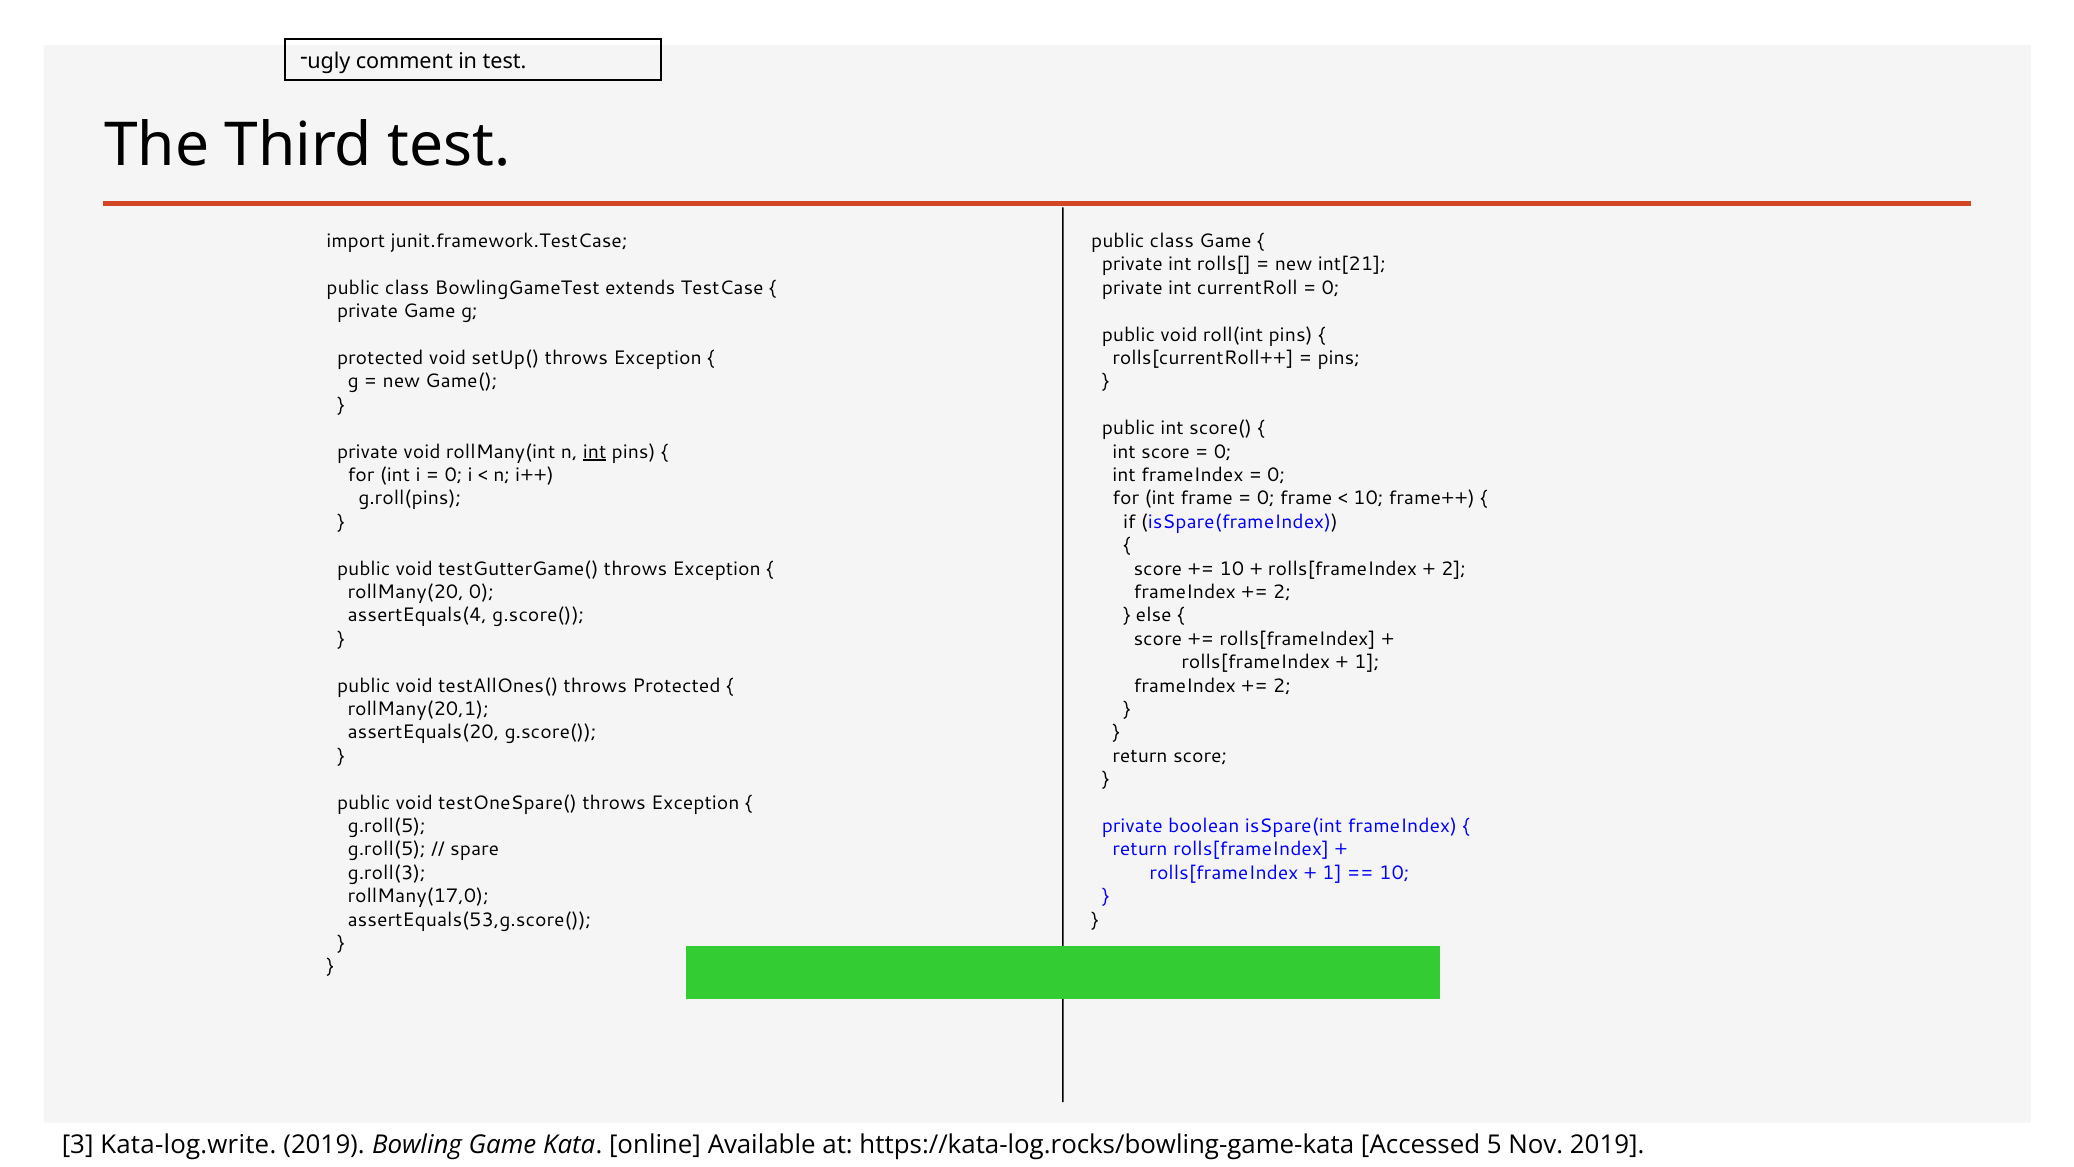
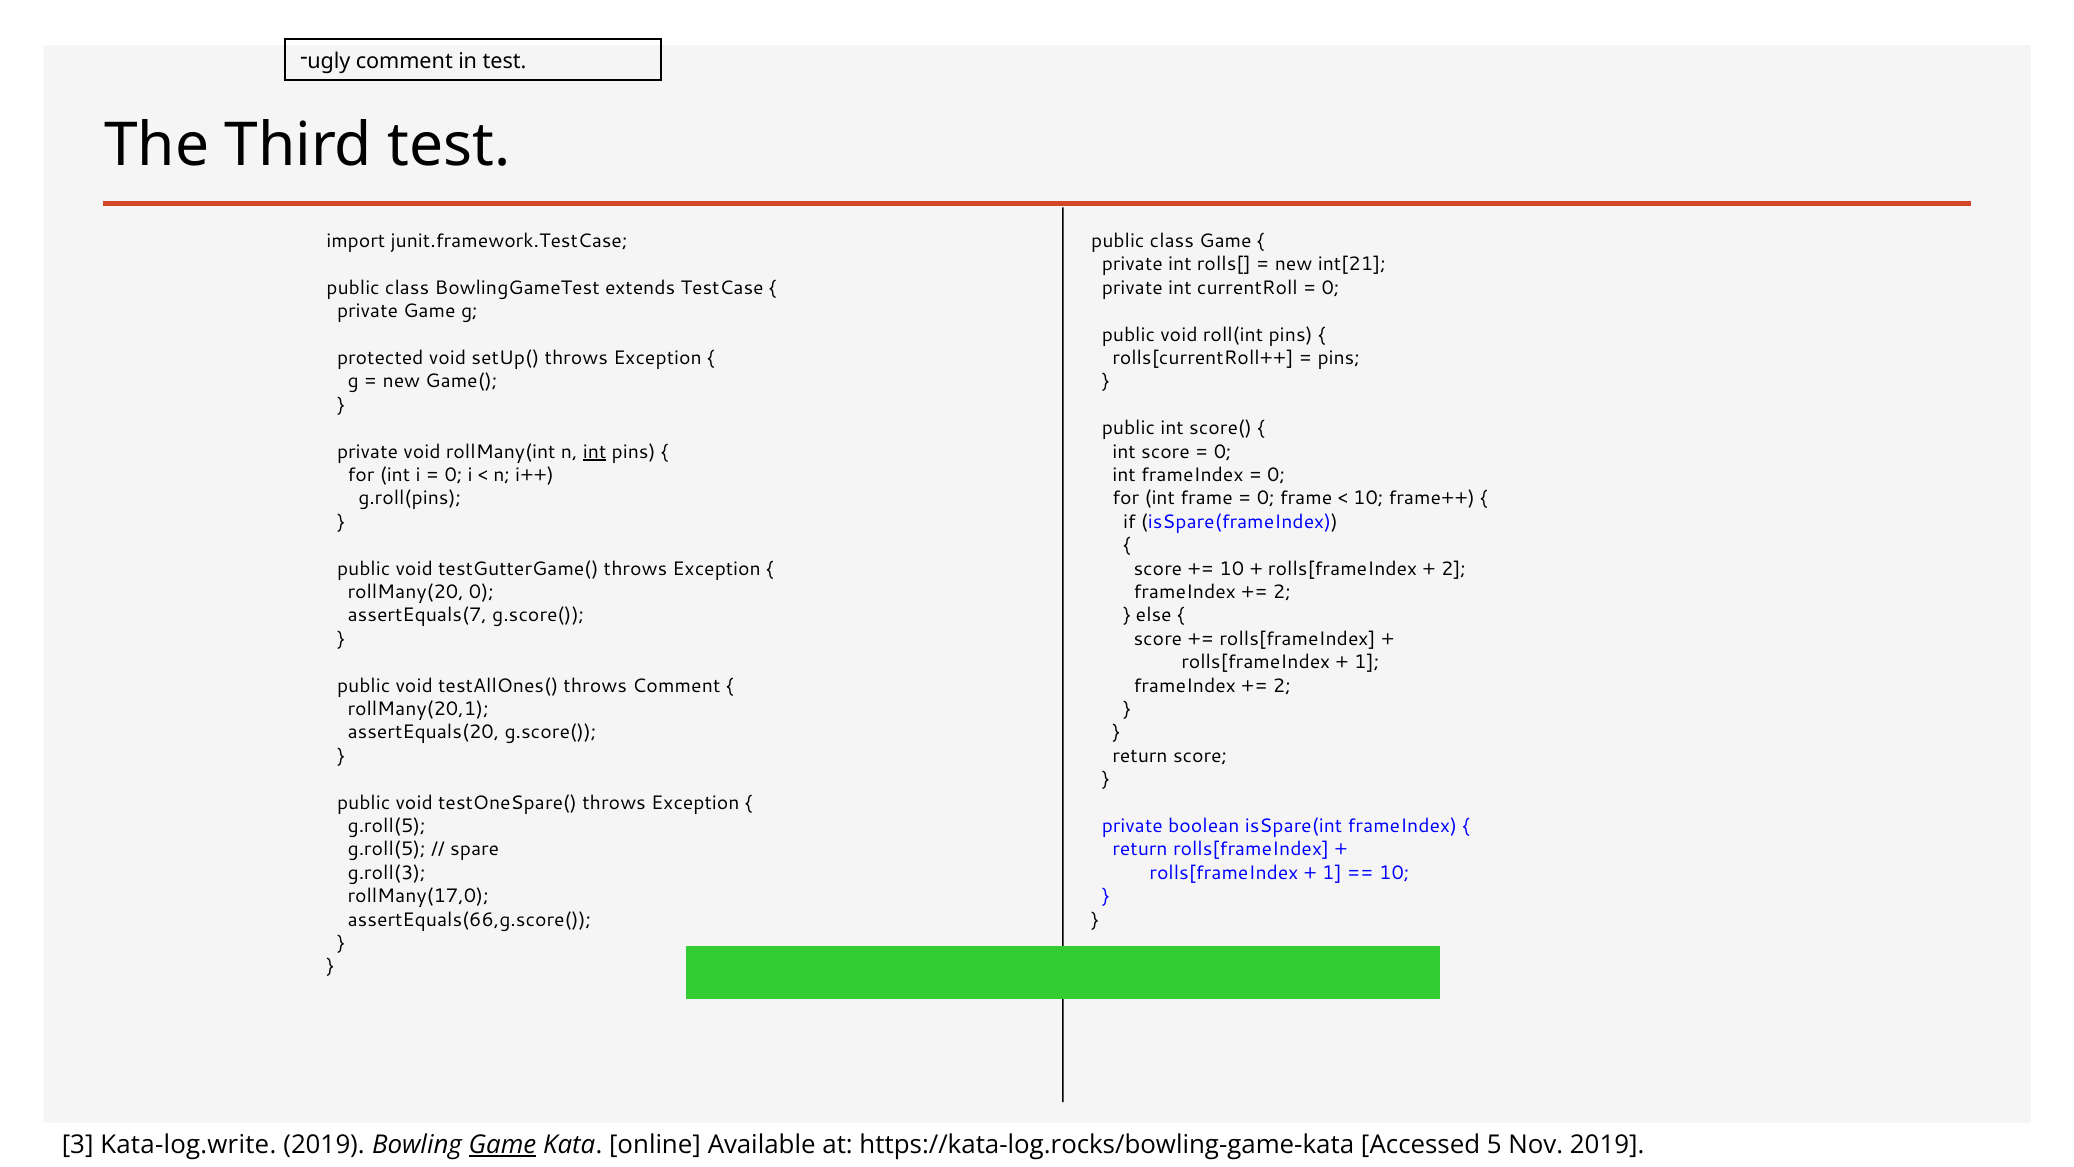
assertEquals(4: assertEquals(4 -> assertEquals(7 (417, 615)
throws Protected: Protected -> Comment (676, 685)
assertEquals(53,g.score(: assertEquals(53,g.score( -> assertEquals(66,g.score( (469, 919)
Game underline: none -> present (502, 1144)
